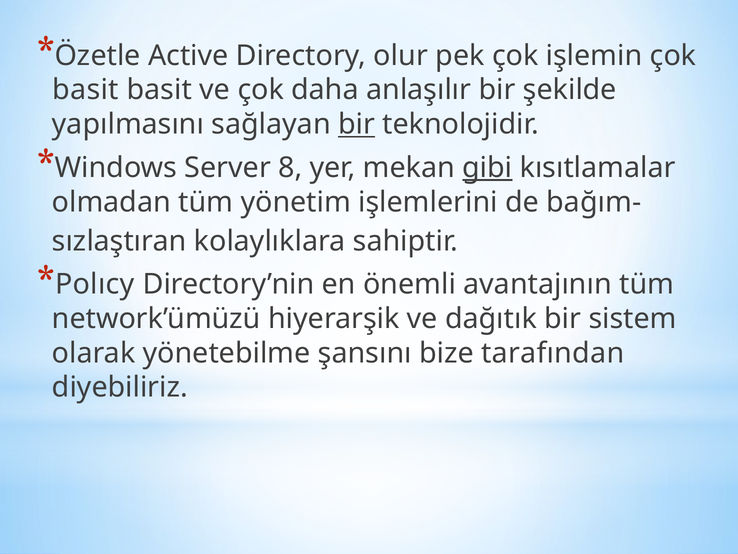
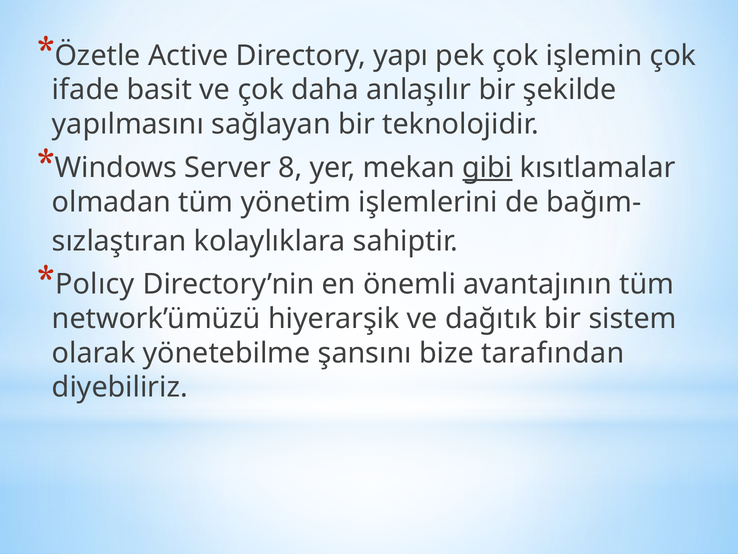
olur: olur -> yapı (401, 56)
basit: basit -> ifade (86, 90)
bir underline: present -> none (357, 124)
